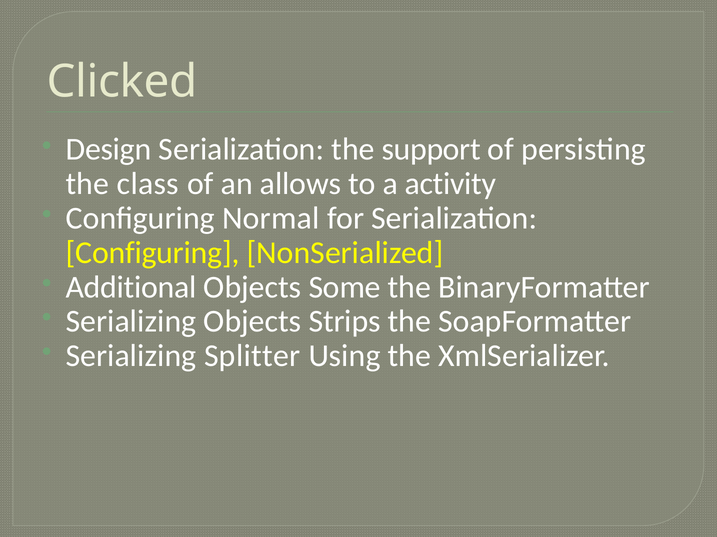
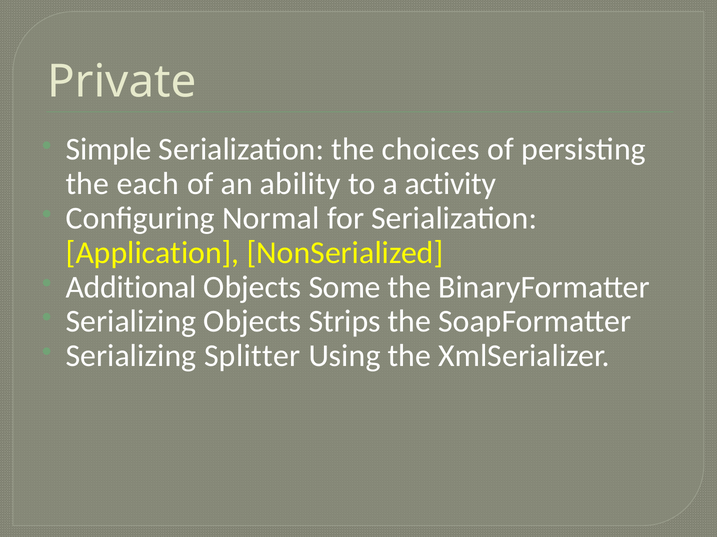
Clicked: Clicked -> Private (122, 82)
Design: Design -> Simple (109, 150)
support: support -> choices (431, 150)
class: class -> each (148, 184)
allows: allows -> ability (300, 184)
Configuring: Configuring -> Application (153, 253)
